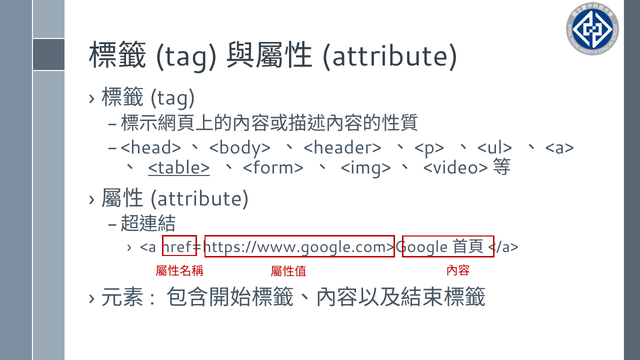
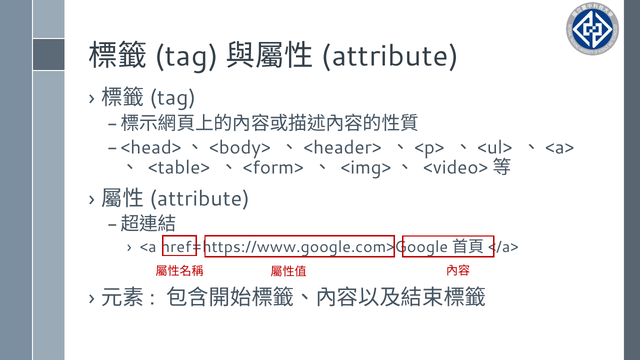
<table> underline: present -> none (179, 168)
